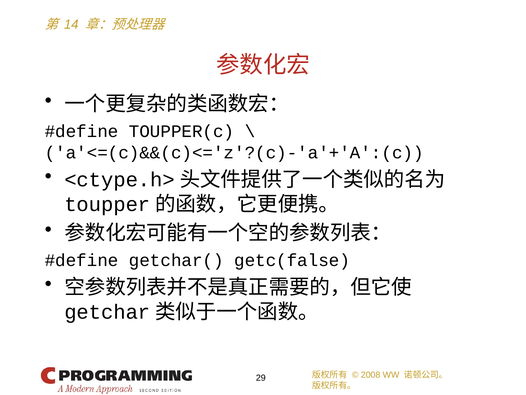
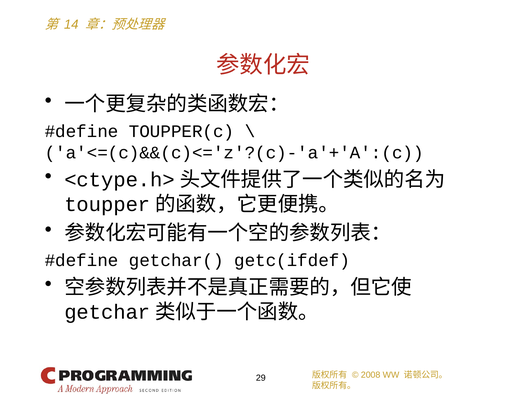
getc(false: getc(false -> getc(ifdef (292, 260)
